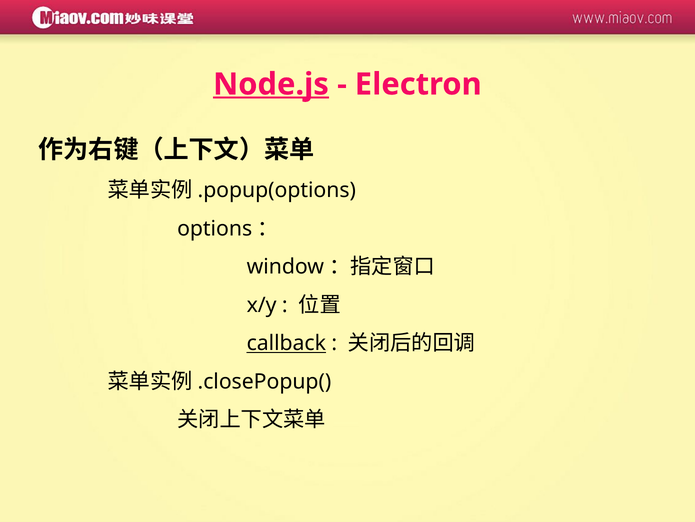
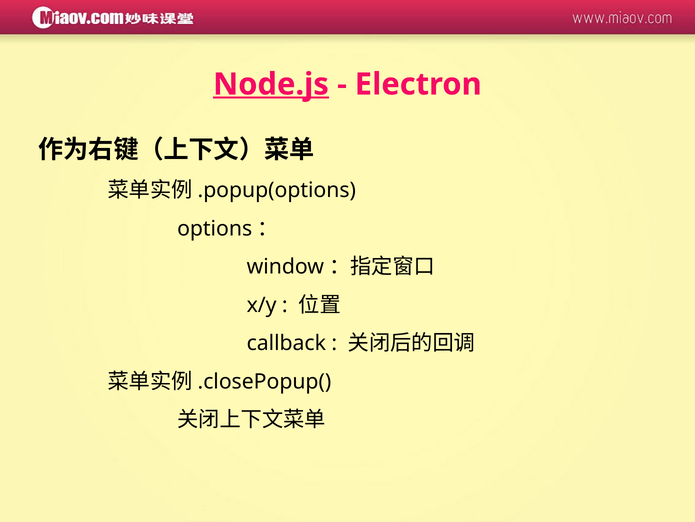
callback underline: present -> none (286, 343)
